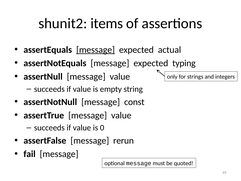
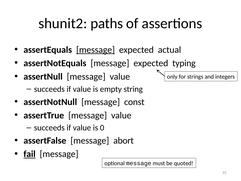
items: items -> paths (107, 23)
rerun: rerun -> abort (124, 140)
fail underline: none -> present (30, 154)
